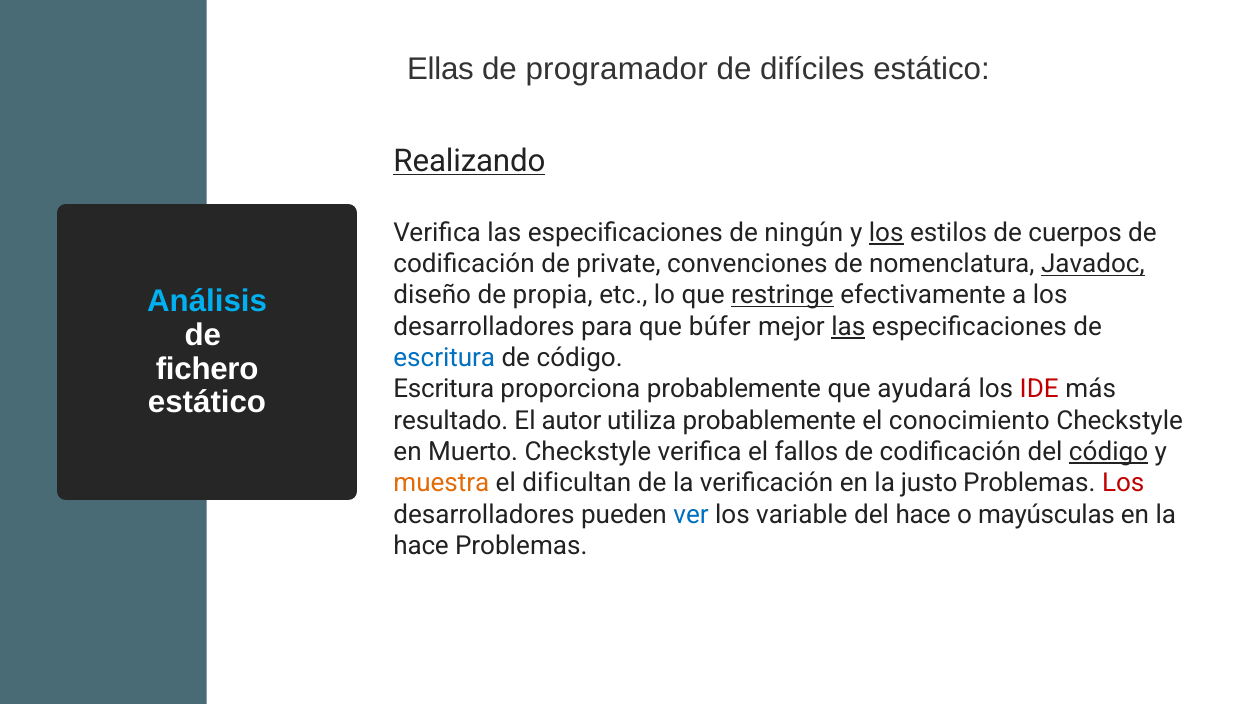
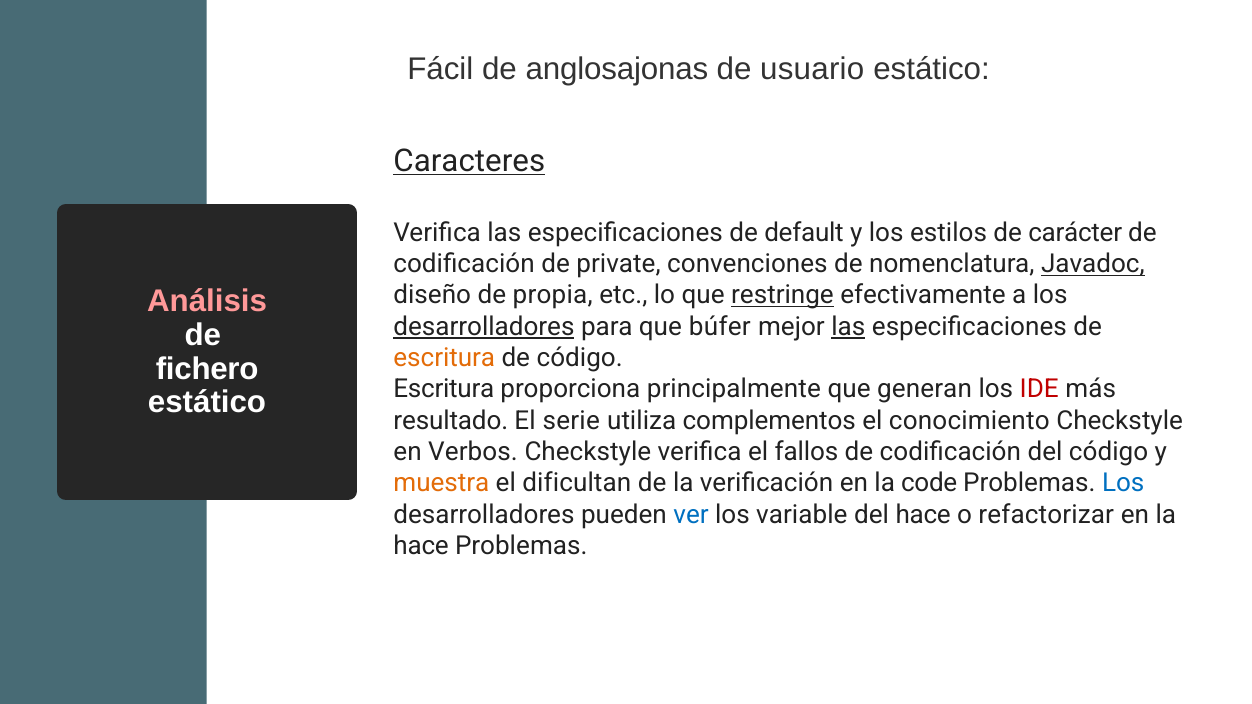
Ellas: Ellas -> Fácil (440, 69)
programador: programador -> anglosajonas (617, 69)
difíciles: difíciles -> usuario (812, 69)
Realizando: Realizando -> Caracteres (469, 161)
ningún: ningún -> default (804, 233)
los underline: present -> none (886, 233)
cuerpos: cuerpos -> carácter (1075, 233)
Análisis colour: light blue -> pink (207, 301)
desarrolladores underline: none -> present (484, 327)
escritura colour: blue -> orange (444, 358)
proporciona probablemente: probablemente -> principalmente (734, 389)
ayudará: ayudará -> generan (925, 389)
autor: autor -> serie (571, 421)
utiliza probablemente: probablemente -> complementos (769, 421)
Muerto: Muerto -> Verbos (473, 452)
código underline: present -> none (1109, 452)
justo: justo -> code (929, 483)
Los colour: red -> blue (1123, 483)
mayúsculas: mayúsculas -> refactorizar (1046, 515)
